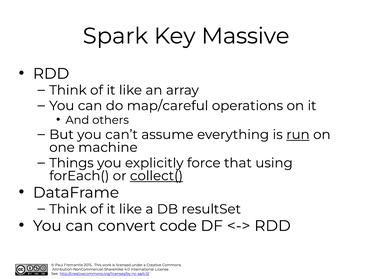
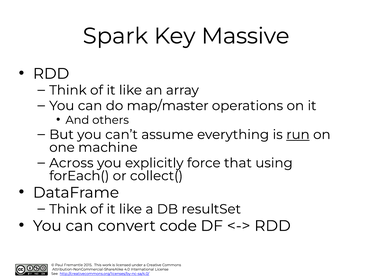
map/careful: map/careful -> map/master (168, 106)
Things: Things -> Across (71, 163)
collect( underline: present -> none (156, 176)
